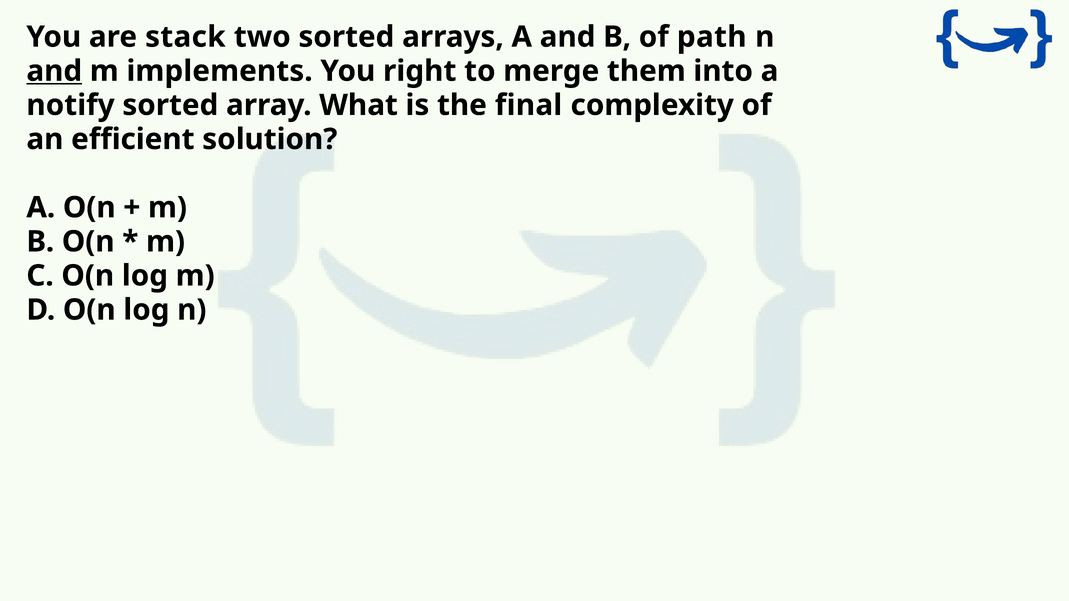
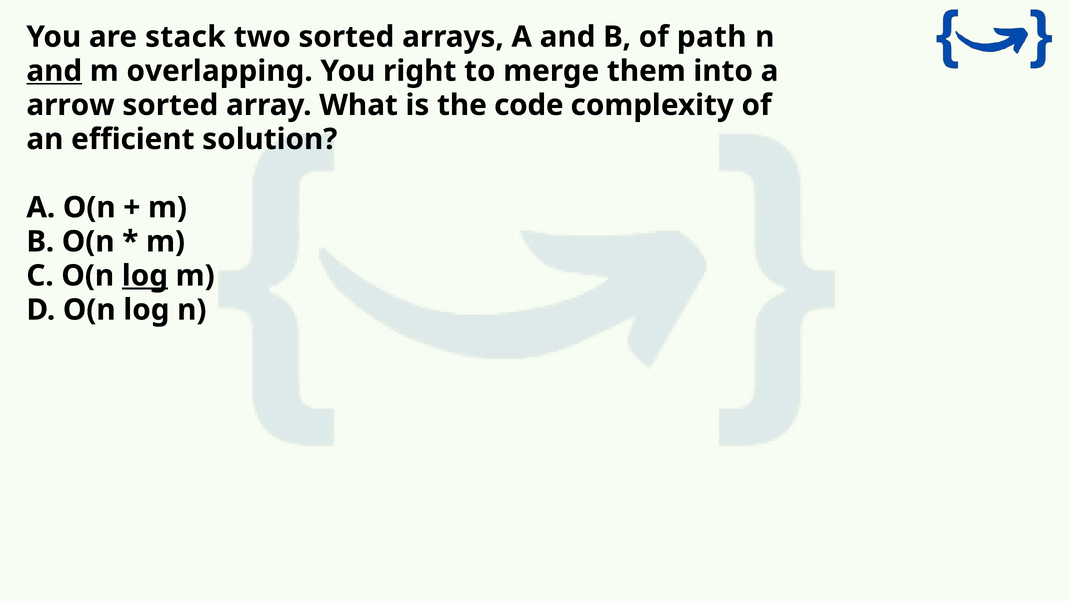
implements: implements -> overlapping (220, 71)
notify: notify -> arrow (71, 105)
final: final -> code (529, 105)
log underline: none -> present (145, 276)
